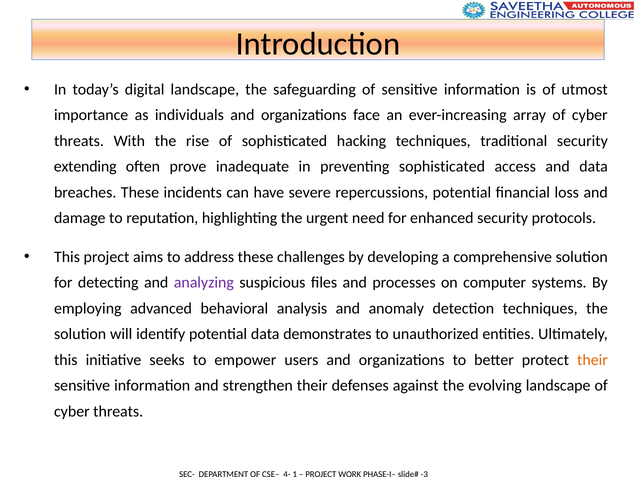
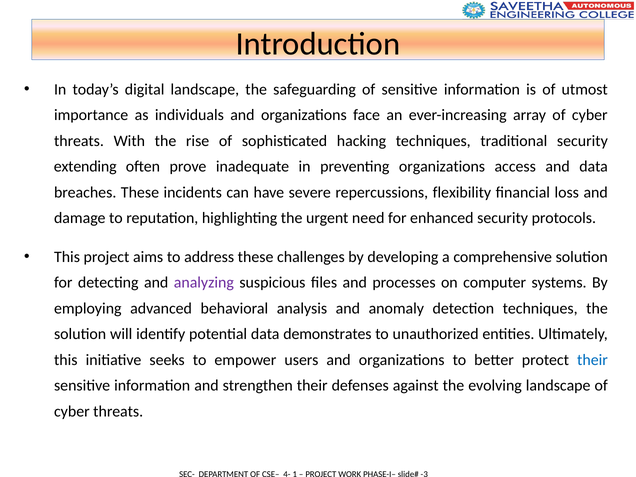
preventing sophisticated: sophisticated -> organizations (442, 167)
repercussions potential: potential -> flexibility (462, 192)
their colour: orange -> blue (592, 360)
